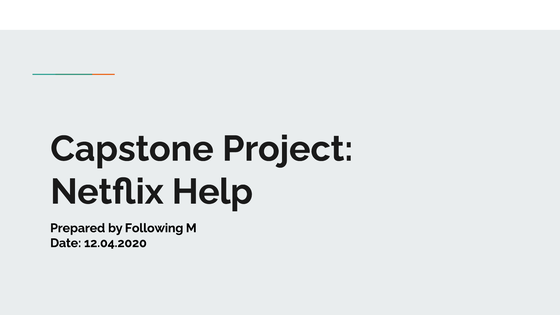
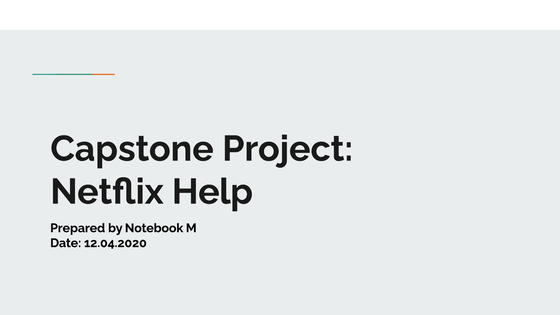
Following: Following -> Notebook (154, 228)
